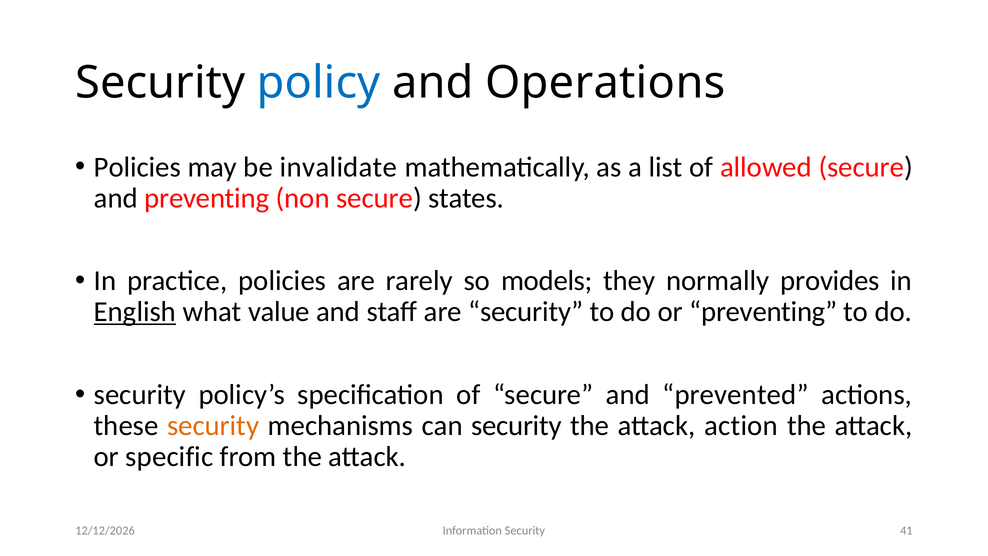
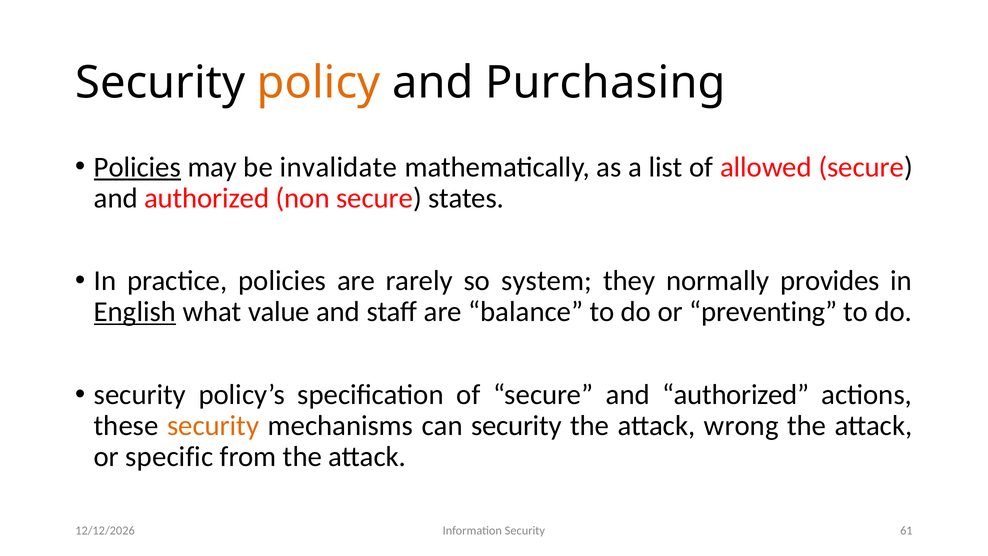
policy colour: blue -> orange (319, 83)
Operations: Operations -> Purchasing (605, 83)
Policies underline: none -> present (137, 167)
preventing: preventing -> authorized (207, 198)
models: models -> system (547, 281)
are security: security -> balance (526, 312)
of secure and prevented: prevented -> authorized (736, 395)
action: action -> wrong (741, 426)
41: 41 -> 61 (906, 531)
